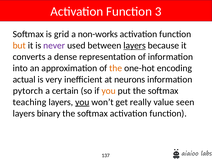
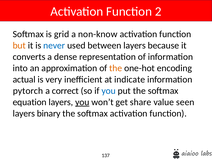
3: 3 -> 2 (158, 12)
non-works: non-works -> non-know (98, 34)
never colour: purple -> blue (54, 46)
layers underline: present -> none (135, 46)
neurons: neurons -> indicate (130, 79)
certain: certain -> correct (65, 91)
you colour: orange -> blue (109, 91)
teaching: teaching -> equation (30, 102)
really: really -> share (141, 102)
